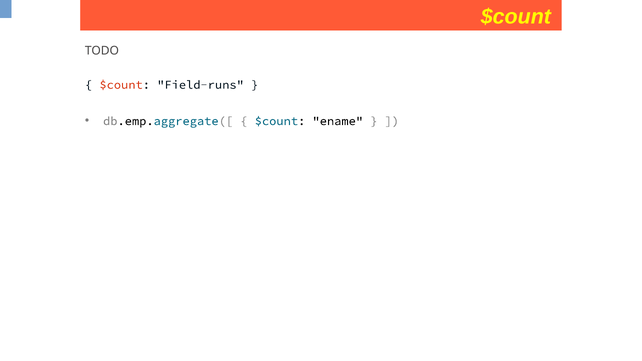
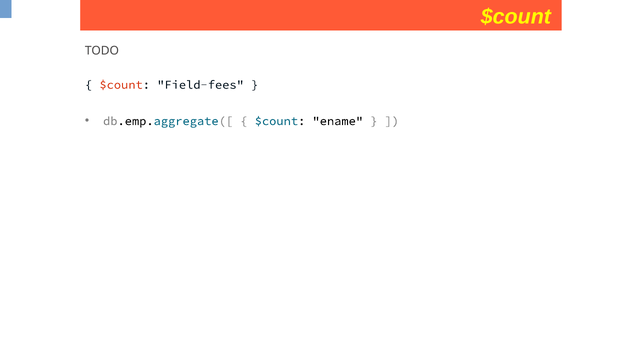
Field-runs: Field-runs -> Field-fees (201, 85)
